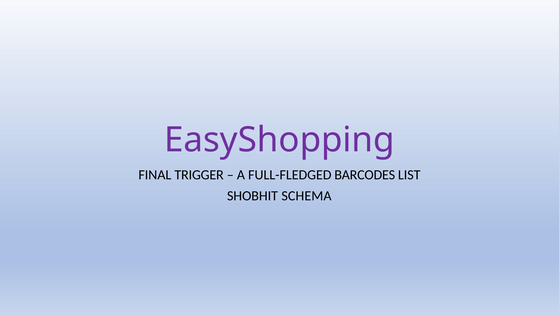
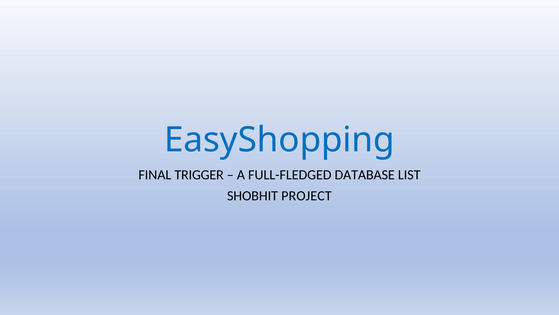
EasyShopping colour: purple -> blue (279, 140)
BARCODES: BARCODES -> DATABASE (365, 175)
SCHEMA: SCHEMA -> PROJECT (306, 196)
